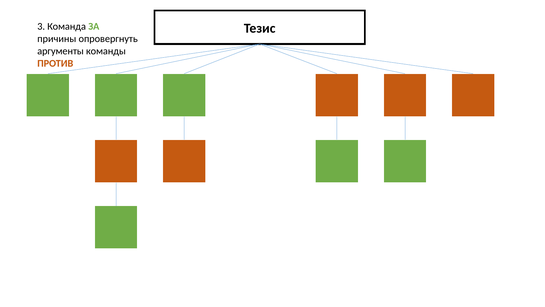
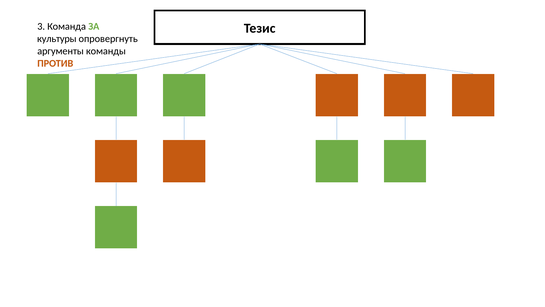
причины: причины -> культуры (57, 39)
